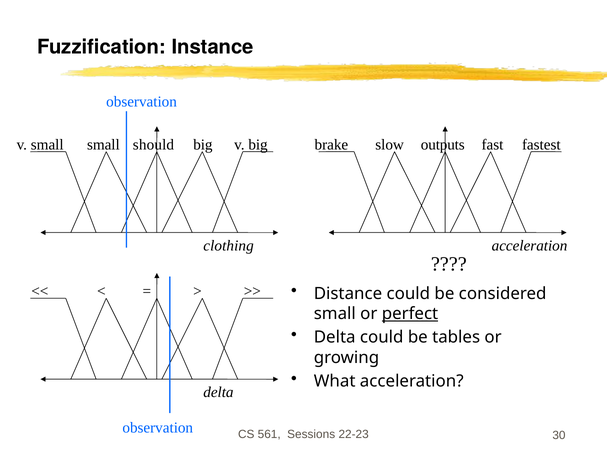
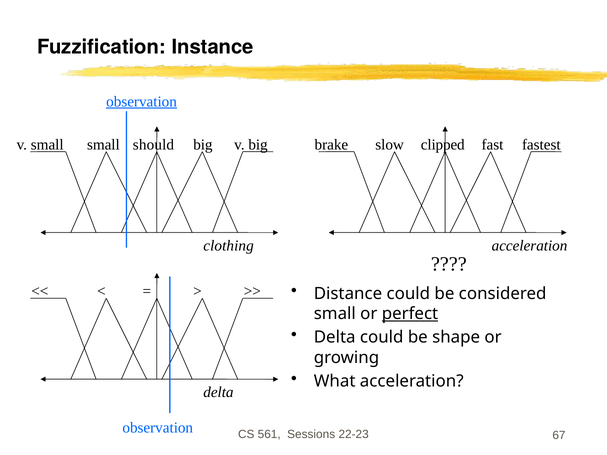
observation underline: none -> present (142, 102)
outputs: outputs -> clipped (443, 145)
tables: tables -> shape (456, 338)
30: 30 -> 67 (559, 436)
